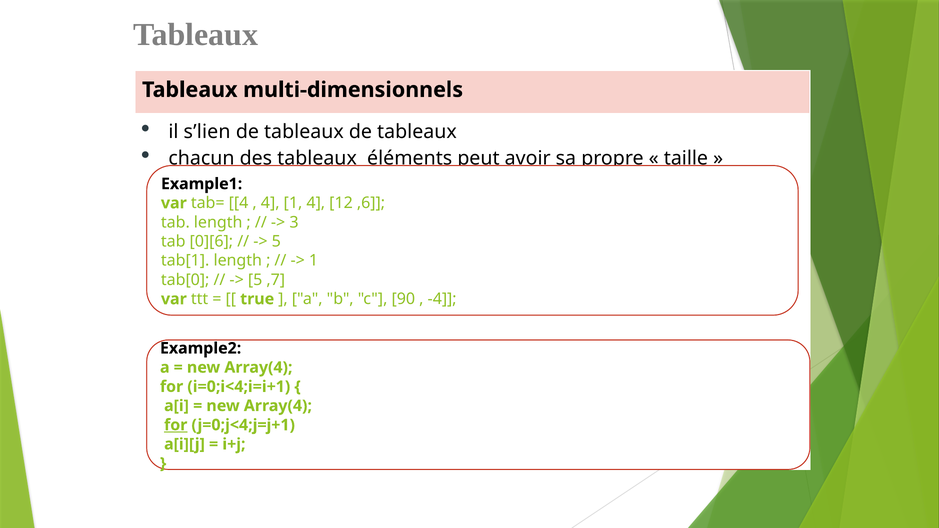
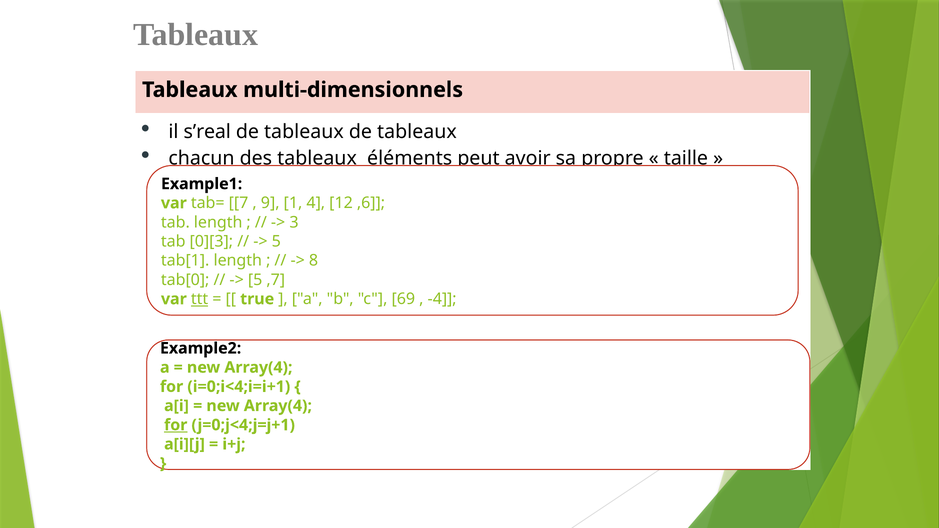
s’lien: s’lien -> s’real (207, 132)
tab= 4: 4 -> 7 (239, 203)
4: 4 -> 9 (270, 203)
0][6: 0][6 -> 0][3 (211, 242)
1: 1 -> 8 (314, 261)
ttt underline: none -> present (200, 299)
90: 90 -> 69 (403, 299)
